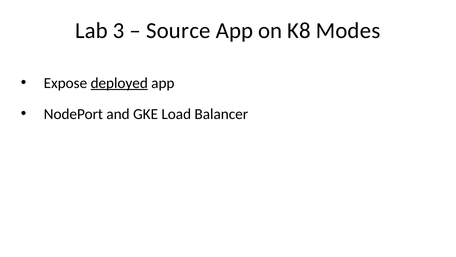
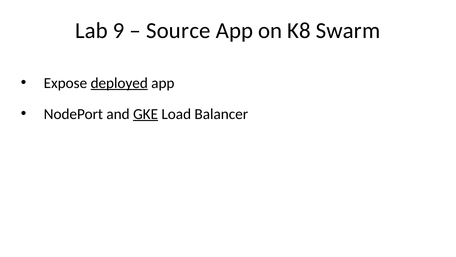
3: 3 -> 9 (119, 31)
Modes: Modes -> Swarm (348, 31)
GKE underline: none -> present (146, 114)
